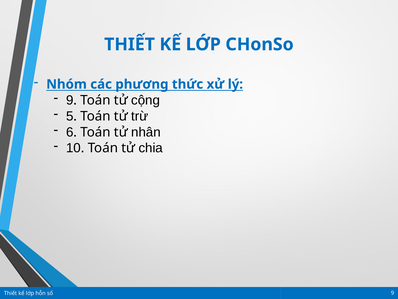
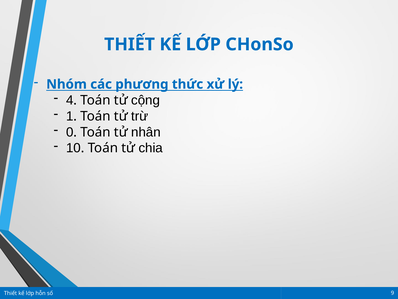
9: 9 -> 4 (70, 100)
5: 5 -> 1 (70, 116)
6: 6 -> 0 (70, 132)
